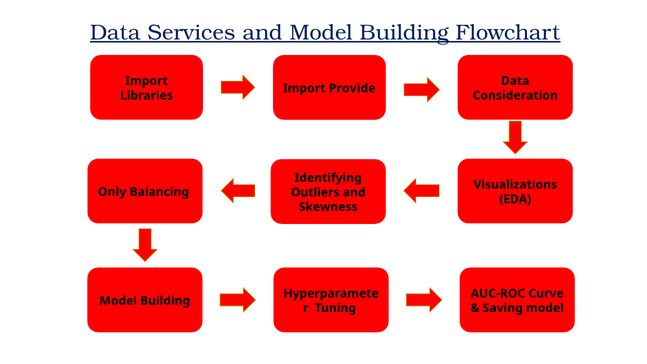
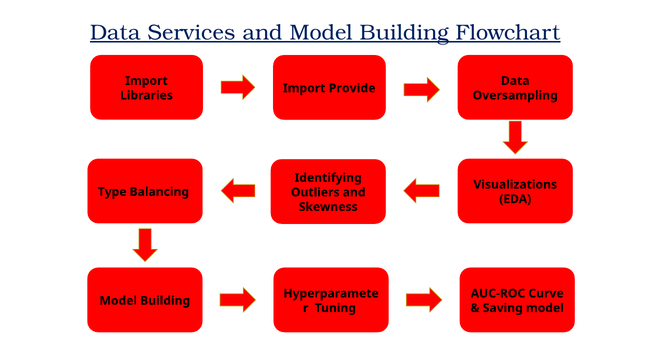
Consideration: Consideration -> Oversampling (515, 95)
Only: Only -> Type (112, 192)
